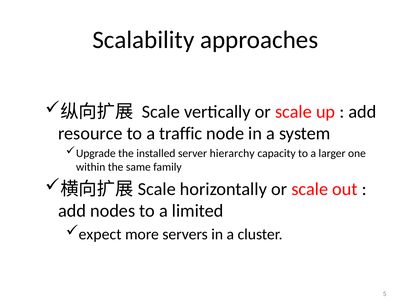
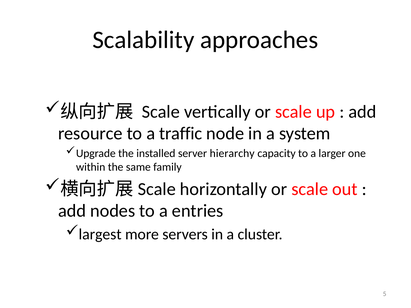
limited: limited -> entries (198, 211)
expect: expect -> largest (100, 234)
